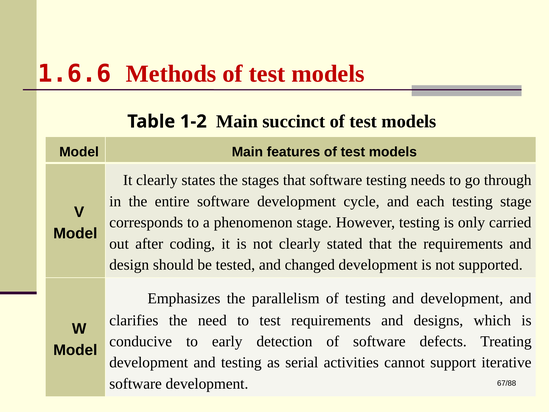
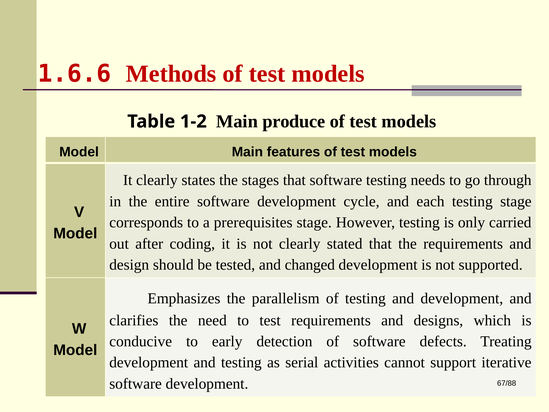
succinct: succinct -> produce (294, 121)
phenomenon: phenomenon -> prerequisites (253, 222)
